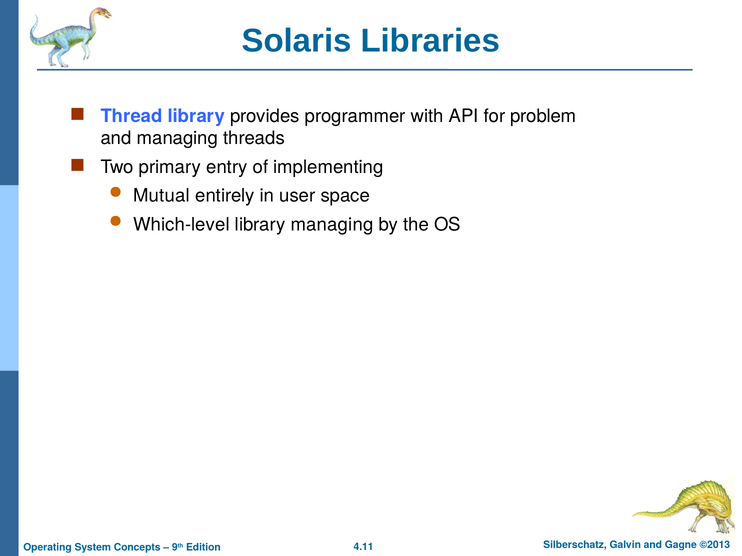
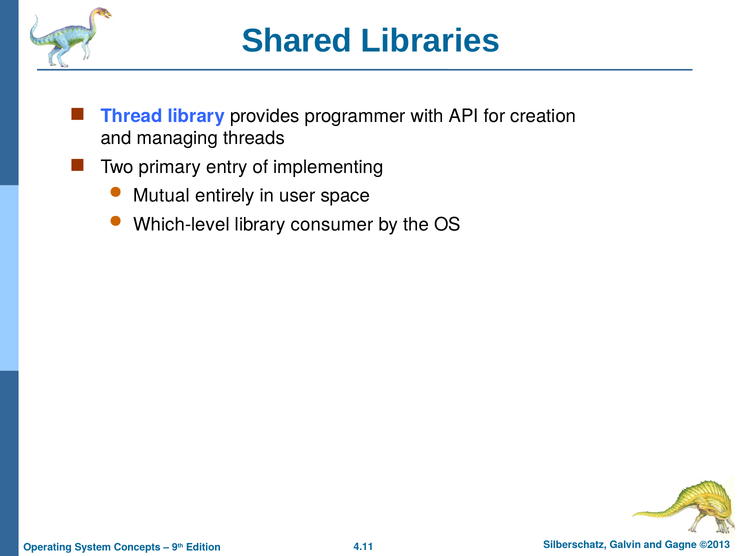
Solaris: Solaris -> Shared (297, 41)
problem: problem -> creation (543, 116)
library managing: managing -> consumer (332, 225)
